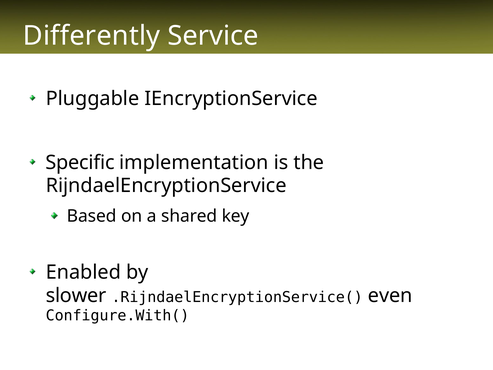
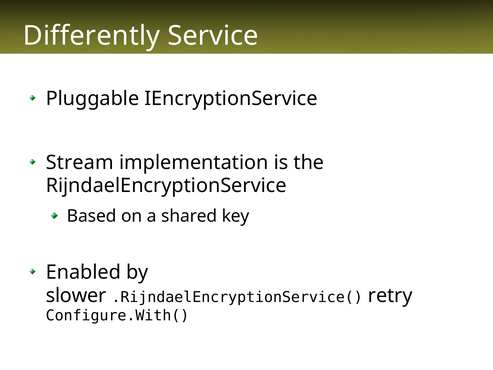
Specific: Specific -> Stream (80, 162)
even: even -> retry (390, 295)
